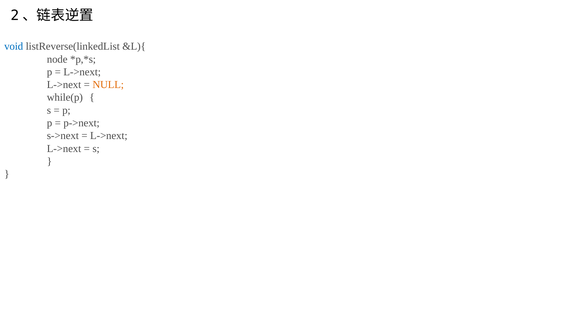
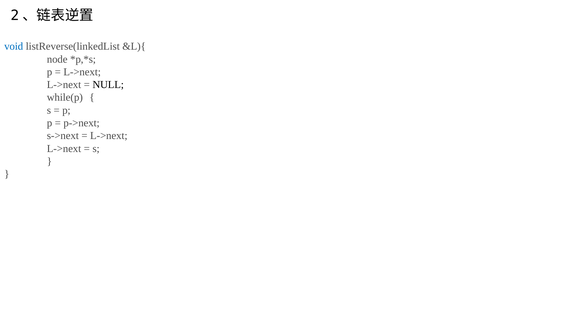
NULL colour: orange -> black (108, 85)
